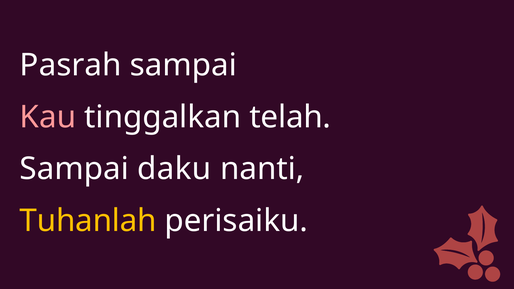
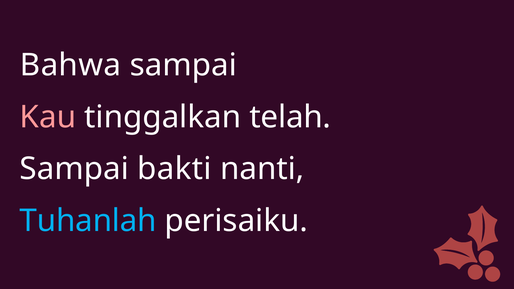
Pasrah: Pasrah -> Bahwa (70, 65)
daku: daku -> bakti (174, 169)
Tuhanlah colour: yellow -> light blue (88, 221)
